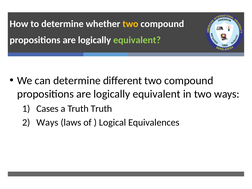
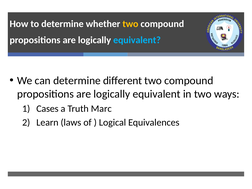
equivalent colour: light green -> light blue (137, 40)
Truth Truth: Truth -> Marc (101, 109)
Ways: Ways -> Learn (47, 122)
